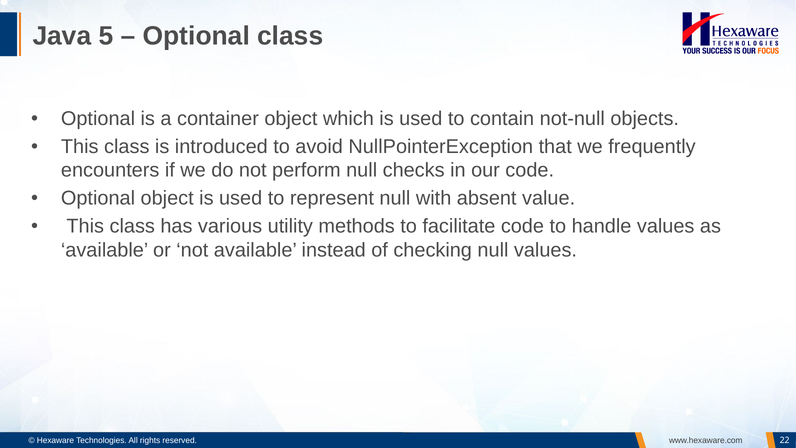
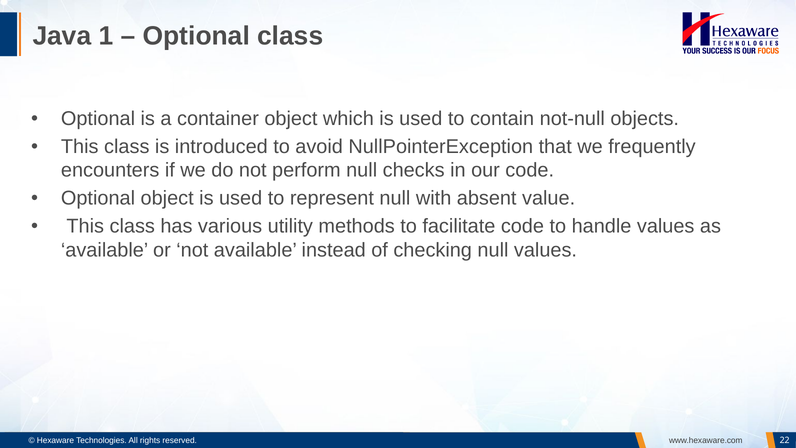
5: 5 -> 1 (106, 36)
